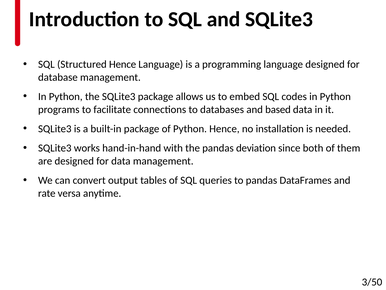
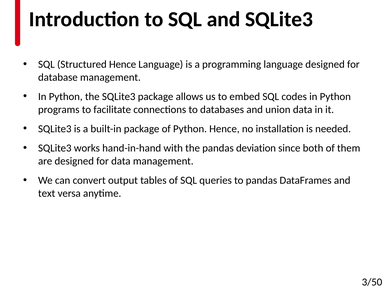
based: based -> union (278, 109)
rate: rate -> text (47, 193)
